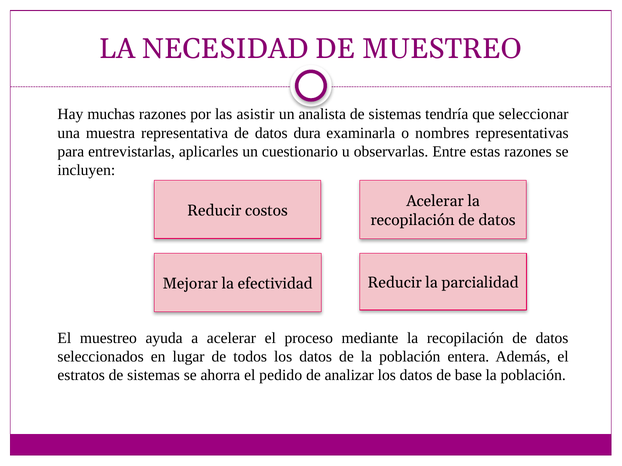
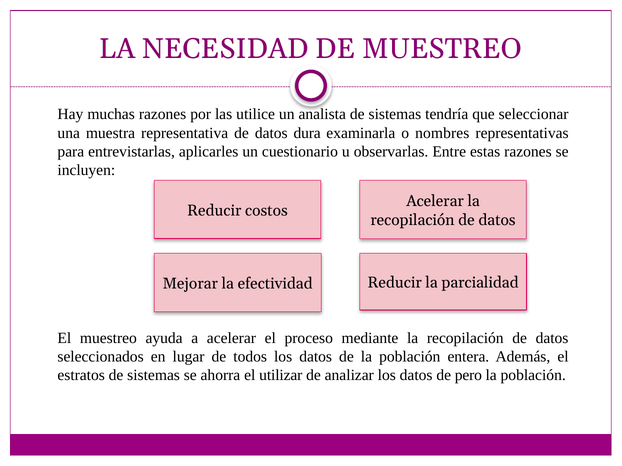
asistir: asistir -> utilice (256, 114)
pedido: pedido -> utilizar (281, 376)
base: base -> pero (468, 376)
